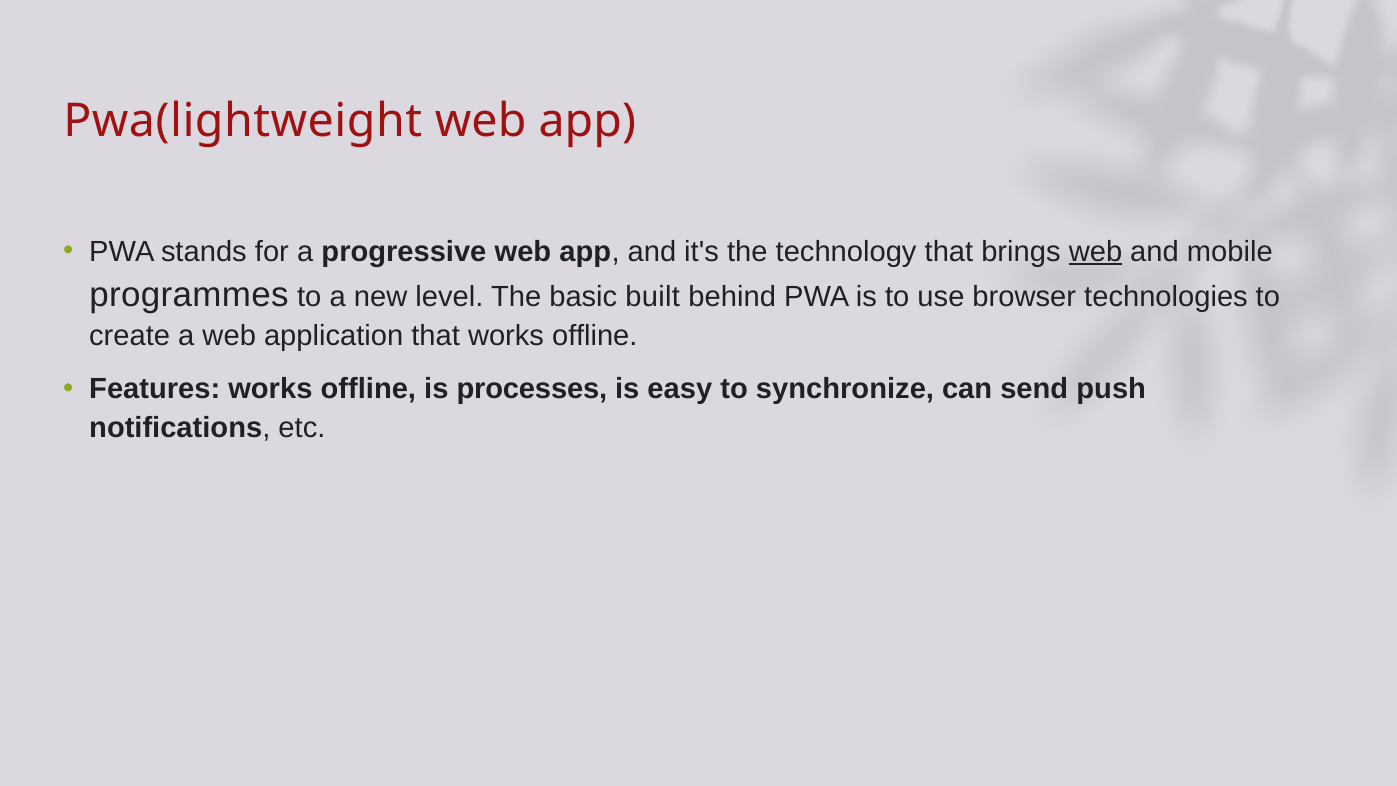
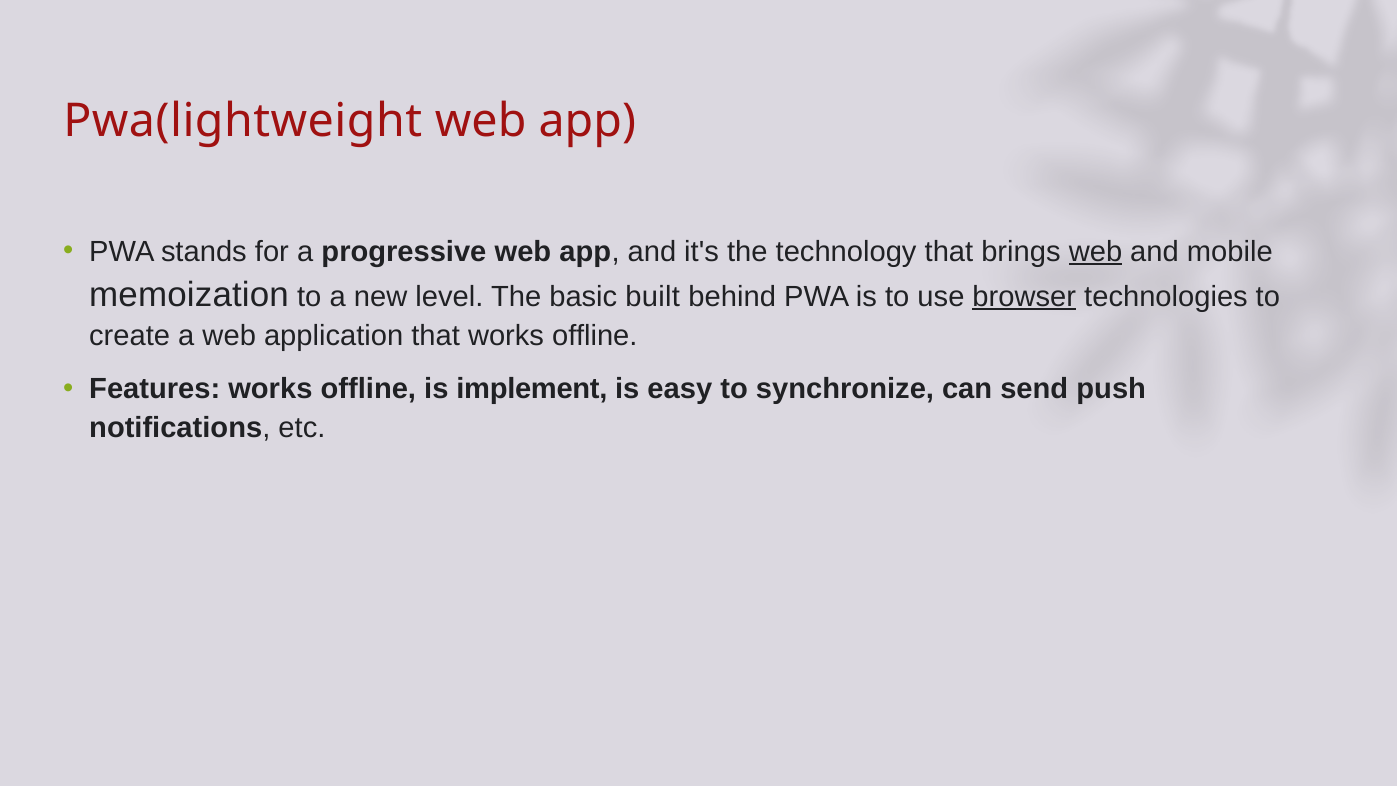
programmes: programmes -> memoization (189, 295)
browser underline: none -> present (1024, 297)
processes: processes -> implement (532, 389)
